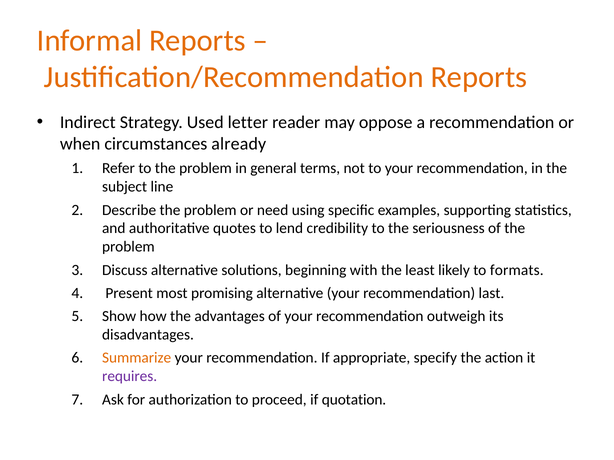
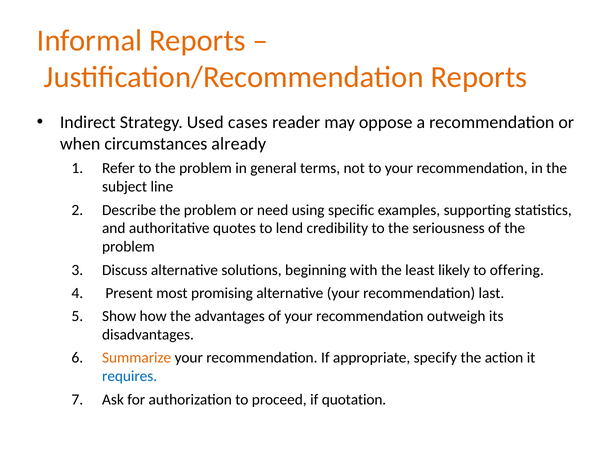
letter: letter -> cases (248, 123)
formats: formats -> offering (517, 270)
requires colour: purple -> blue (130, 377)
